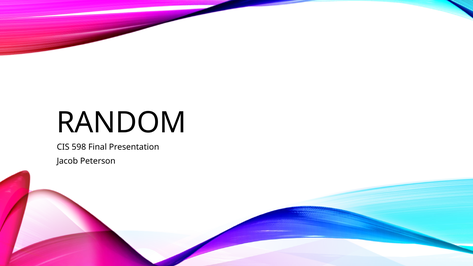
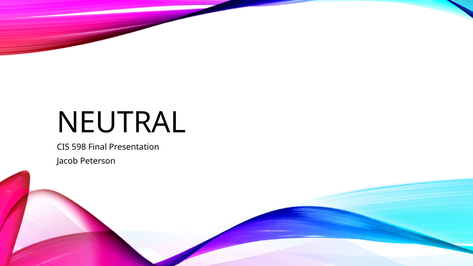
RANDOM: RANDOM -> NEUTRAL (121, 123)
